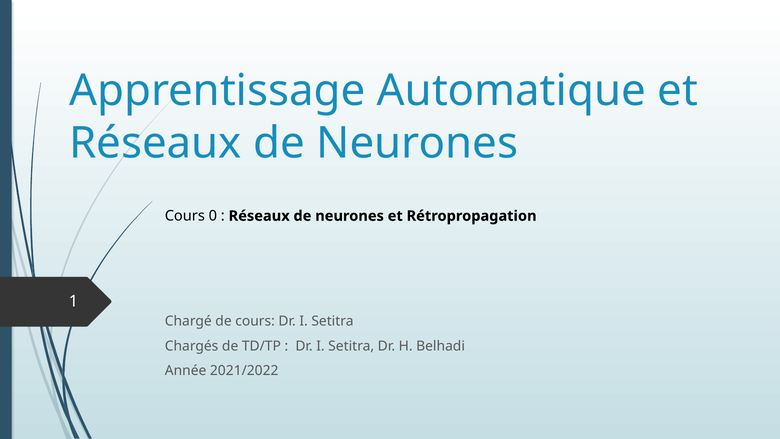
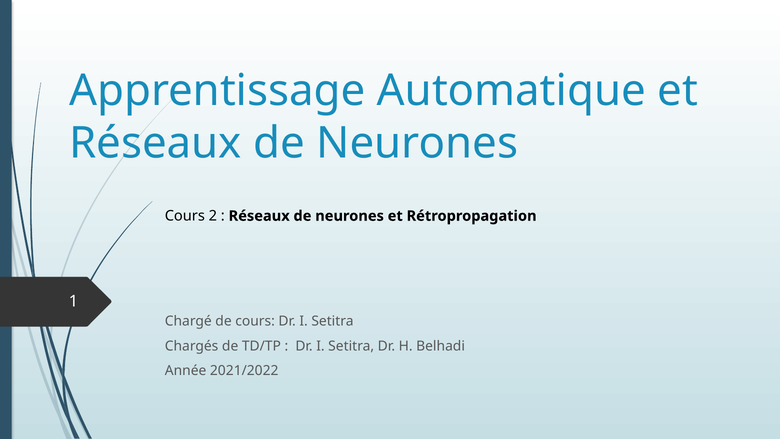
0: 0 -> 2 (213, 216)
